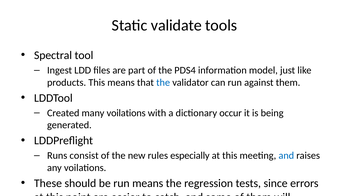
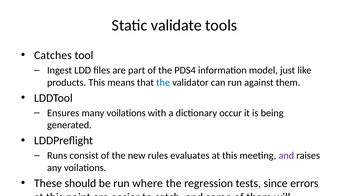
Spectral: Spectral -> Catches (53, 55)
Created: Created -> Ensures (63, 113)
especially: especially -> evaluates (190, 156)
and colour: blue -> purple (286, 156)
run means: means -> where (148, 184)
